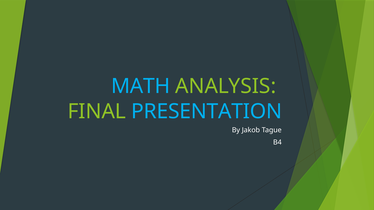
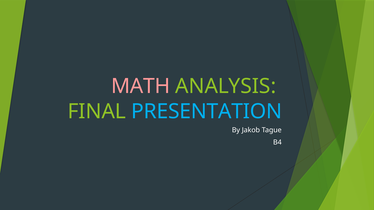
MATH colour: light blue -> pink (141, 86)
